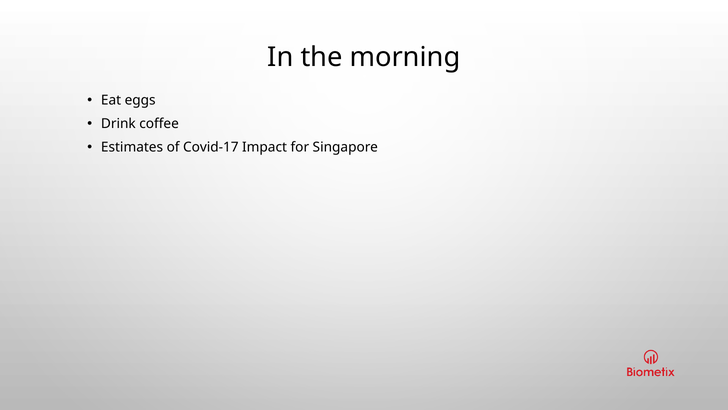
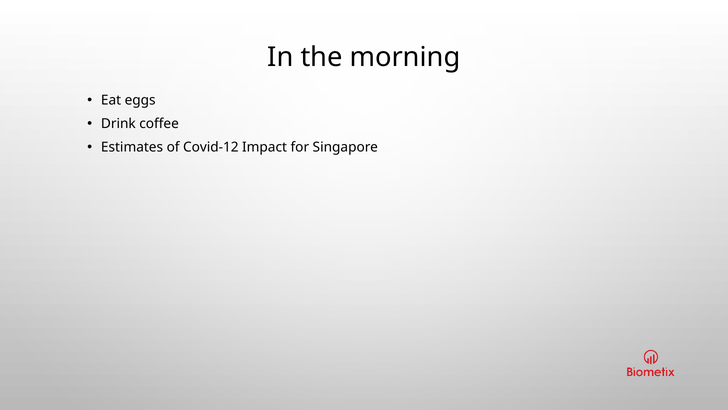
Covid-17: Covid-17 -> Covid-12 (211, 147)
